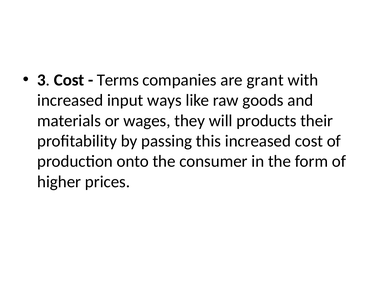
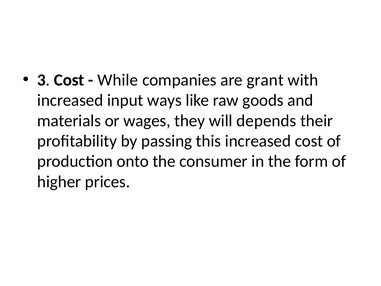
Terms: Terms -> While (118, 80)
products: products -> depends (266, 121)
